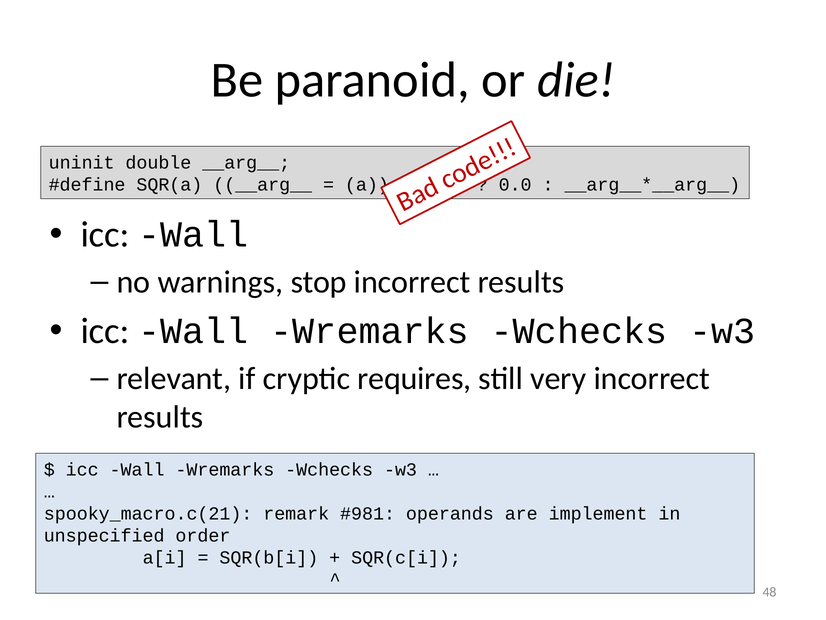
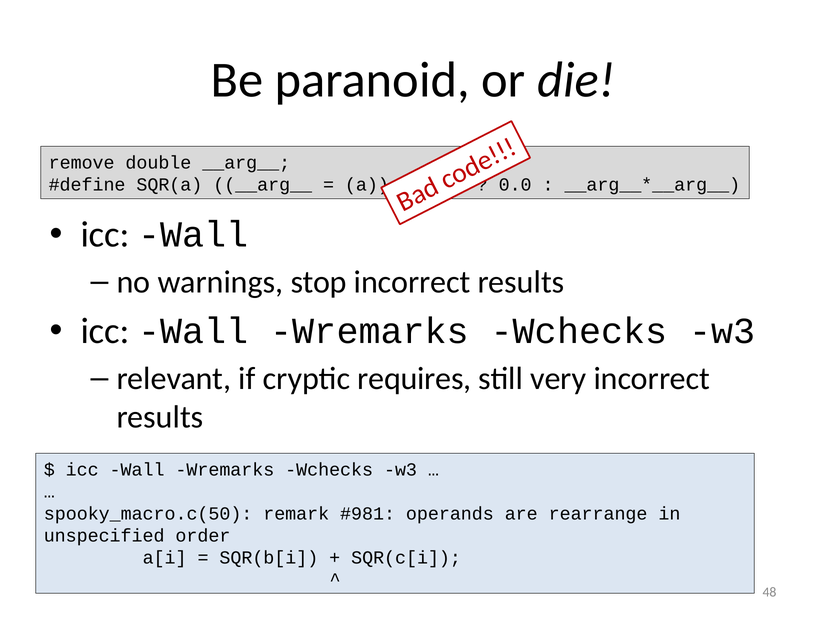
uninit: uninit -> remove (82, 163)
spooky_macro.c(21: spooky_macro.c(21 -> spooky_macro.c(50 (148, 513)
implement: implement -> rearrange (598, 513)
